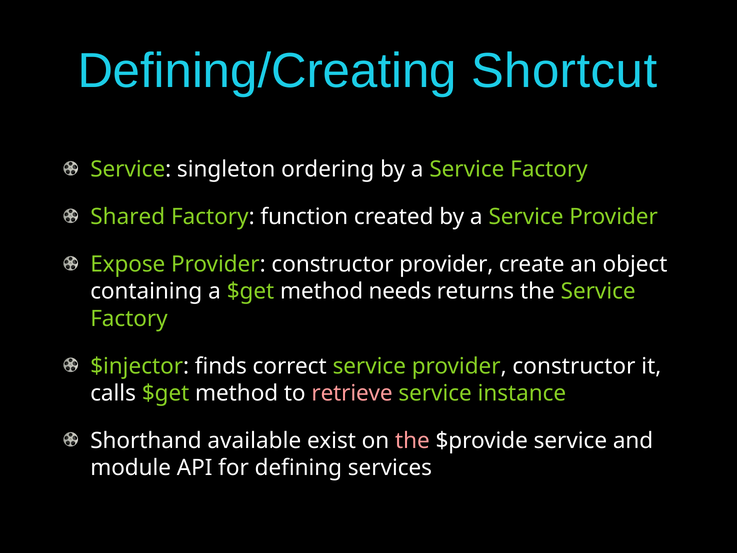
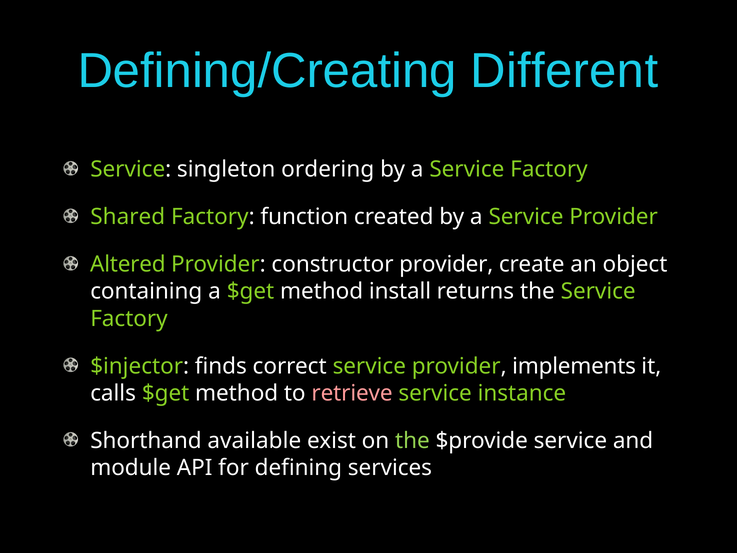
Shortcut: Shortcut -> Different (564, 71)
Expose: Expose -> Altered (128, 264)
needs: needs -> install (400, 291)
service provider constructor: constructor -> implements (574, 366)
the colour: pink -> light green (412, 440)
